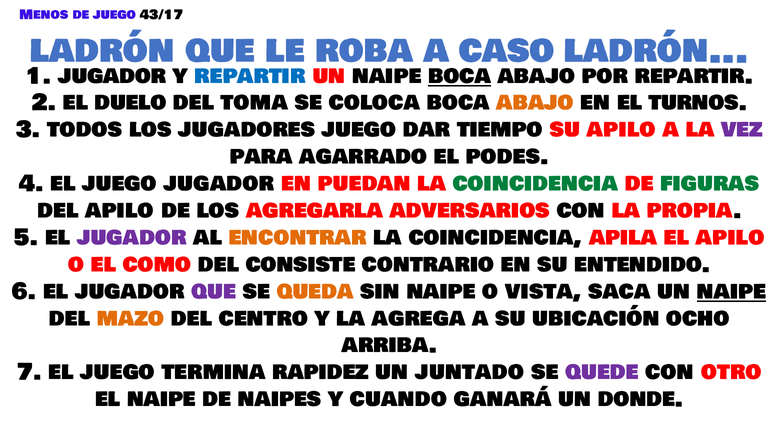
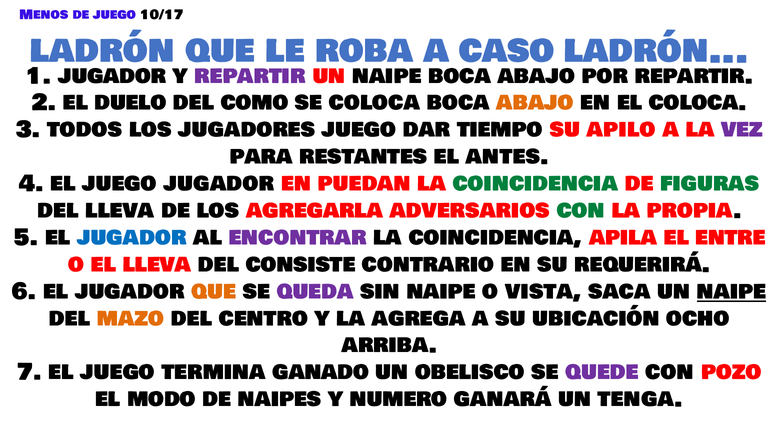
43/17: 43/17 -> 10/17 (162, 15)
repartir colour: blue -> purple (250, 76)
boca underline: present -> none (460, 76)
toma: toma -> como (255, 103)
el turnos: turnos -> coloca (698, 103)
agarrado: agarrado -> restantes (363, 157)
podes: podes -> antes (507, 157)
del apilo: apilo -> lleva (120, 211)
con colour: black -> green (581, 211)
jugador colour: purple -> blue (132, 238)
encontrar colour: orange -> purple (298, 238)
el apilo: apilo -> entre (730, 238)
el como: como -> lleva (157, 265)
entendido: entendido -> requerirá (642, 265)
que colour: purple -> orange (214, 292)
queda colour: orange -> purple (315, 292)
rapidez: rapidez -> ganado (321, 373)
juntado: juntado -> obelisco (470, 373)
otro: otro -> pozo (731, 373)
el naipe: naipe -> modo (161, 400)
cuando: cuando -> numero (399, 400)
donde: donde -> tenga (640, 400)
